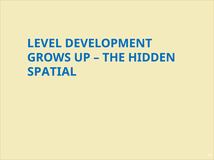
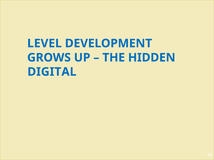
SPATIAL: SPATIAL -> DIGITAL (52, 72)
